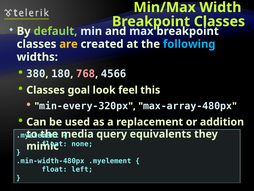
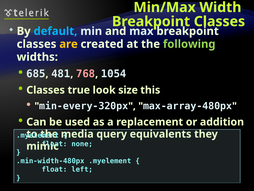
default colour: light green -> light blue (55, 31)
following colour: light blue -> light green (189, 44)
380: 380 -> 685 (36, 74)
180: 180 -> 481 (61, 74)
4566: 4566 -> 1054 (114, 74)
goal: goal -> true (79, 90)
feel: feel -> size (128, 90)
